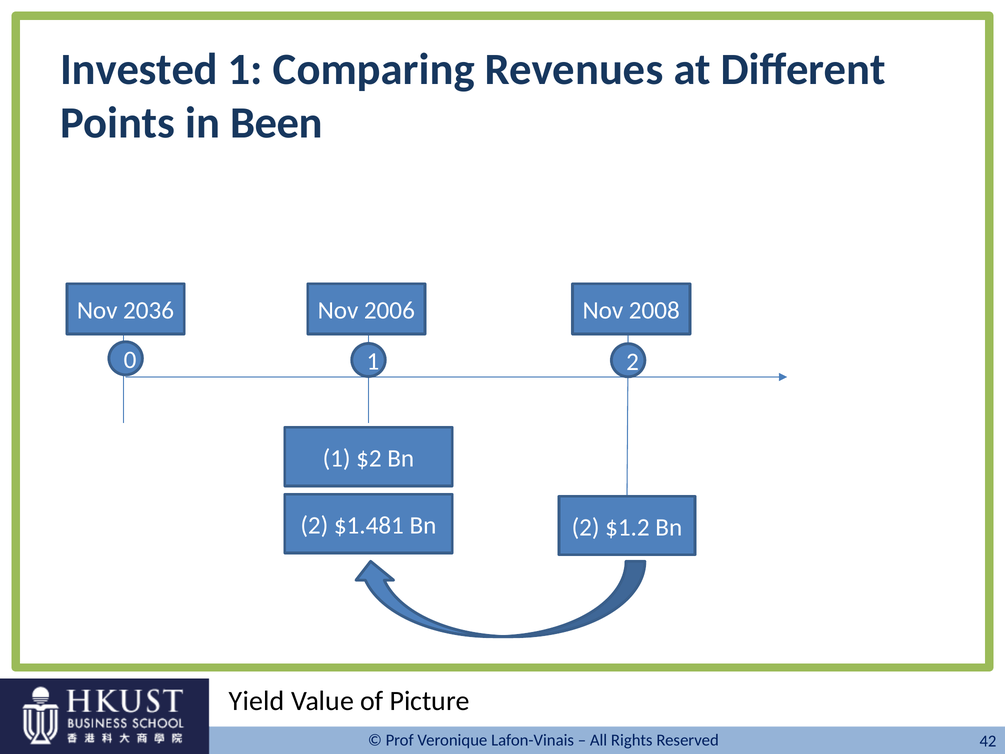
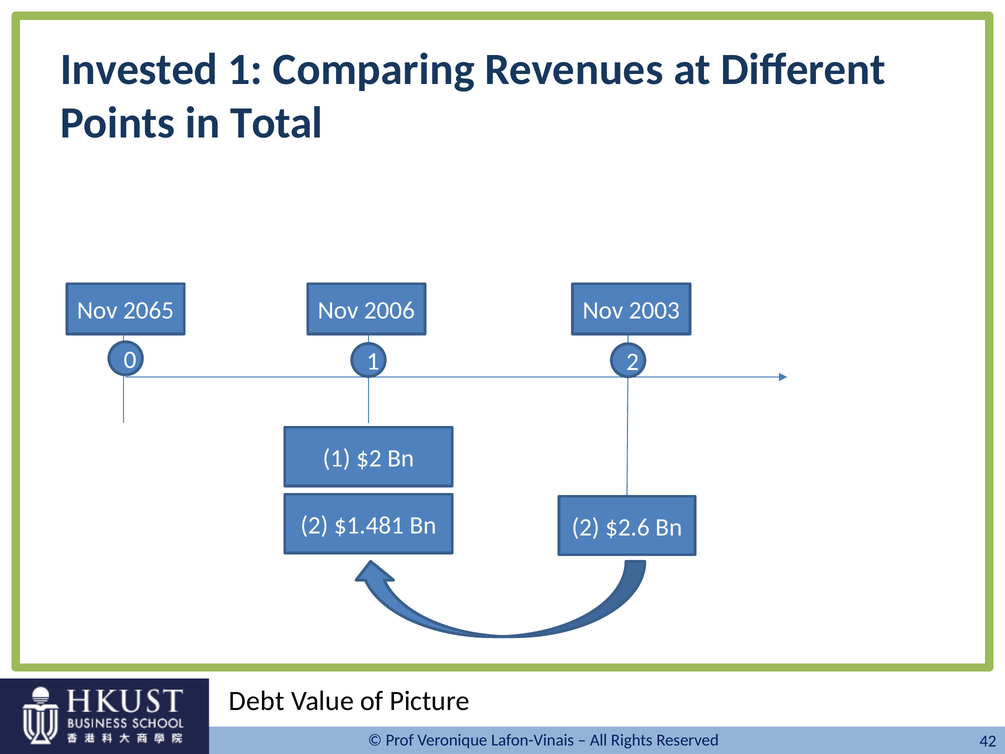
Been: Been -> Total (277, 123)
2036: 2036 -> 2065 (149, 311)
2008: 2008 -> 2003 (654, 311)
$1.2: $1.2 -> $2.6 (627, 527)
Yield: Yield -> Debt (257, 701)
